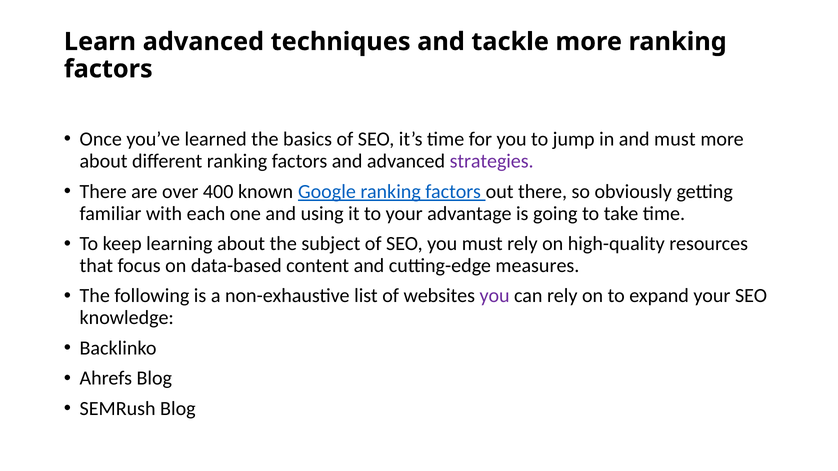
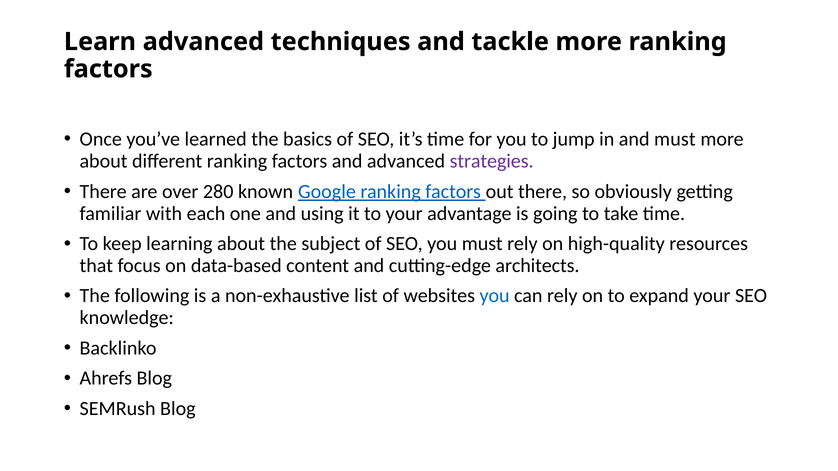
400: 400 -> 280 (218, 192)
measures: measures -> architects (538, 266)
you colour: purple -> blue (495, 296)
